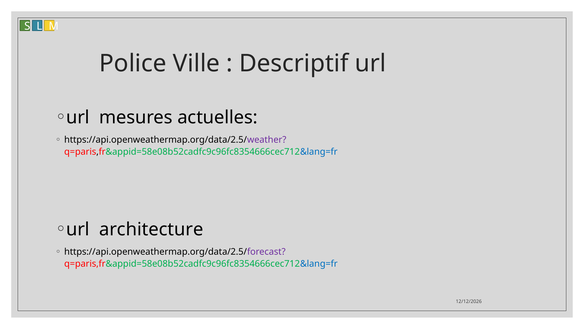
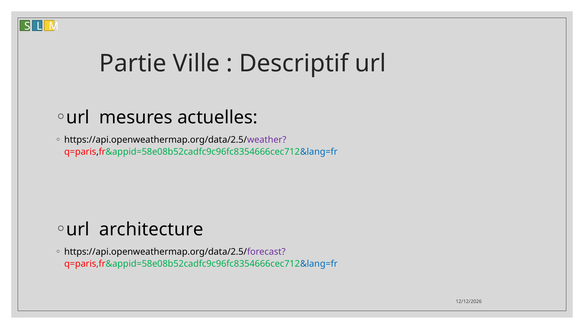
Police: Police -> Partie (133, 63)
